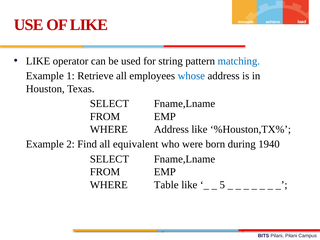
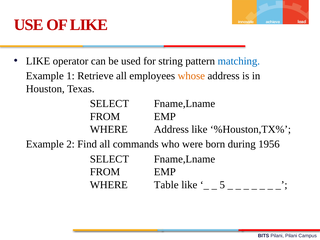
whose colour: blue -> orange (191, 76)
equivalent: equivalent -> commands (136, 144)
1940: 1940 -> 1956 (269, 144)
